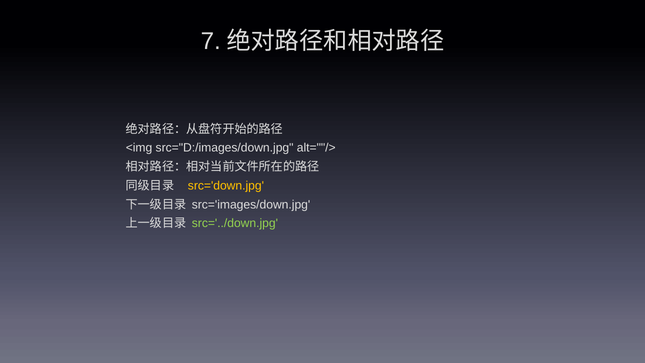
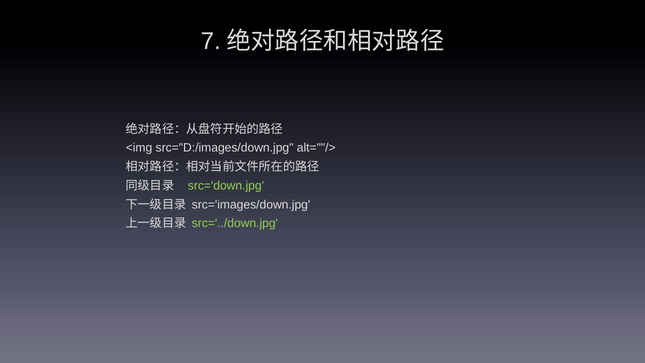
src='down.jpg colour: yellow -> light green (226, 186)
